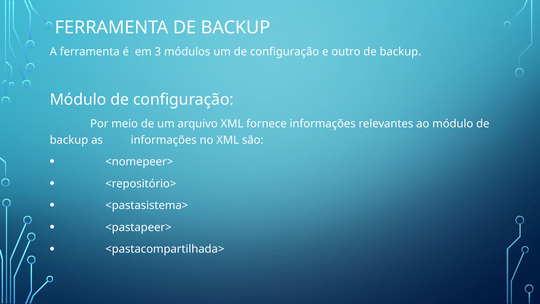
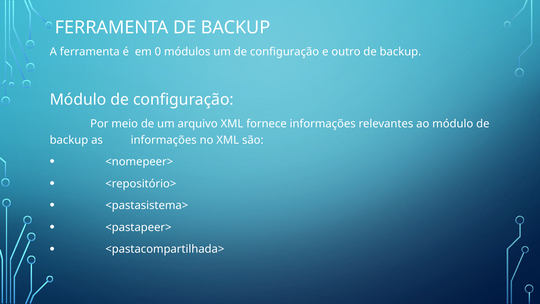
3: 3 -> 0 (158, 52)
